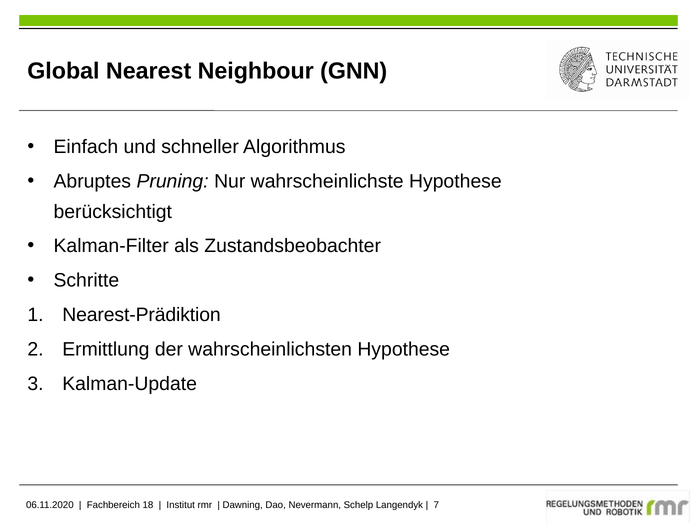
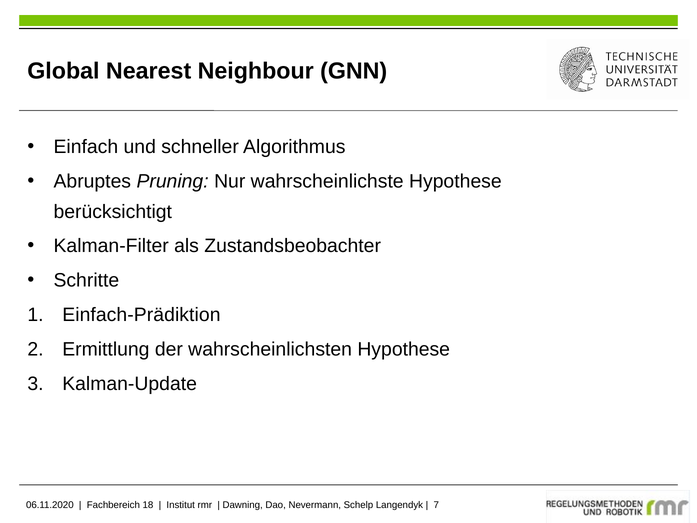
Nearest-Prädiktion: Nearest-Prädiktion -> Einfach-Prädiktion (141, 315)
